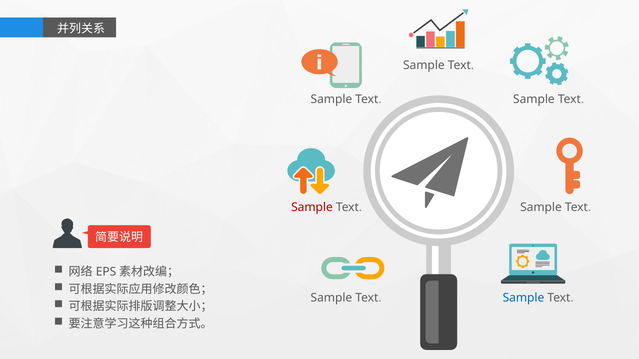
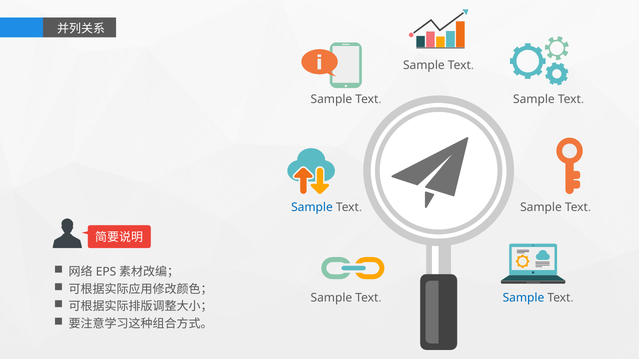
Sample colour: red -> blue (312, 207)
